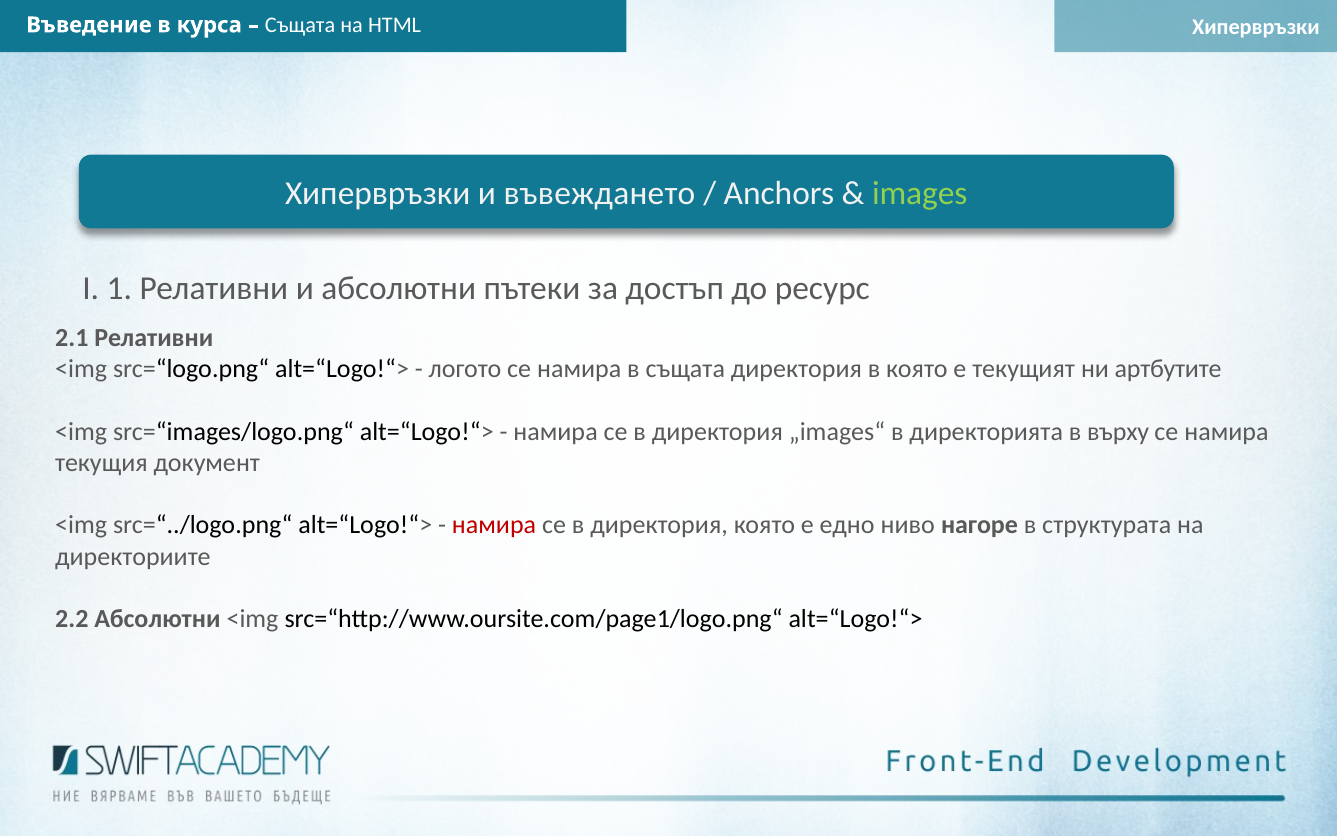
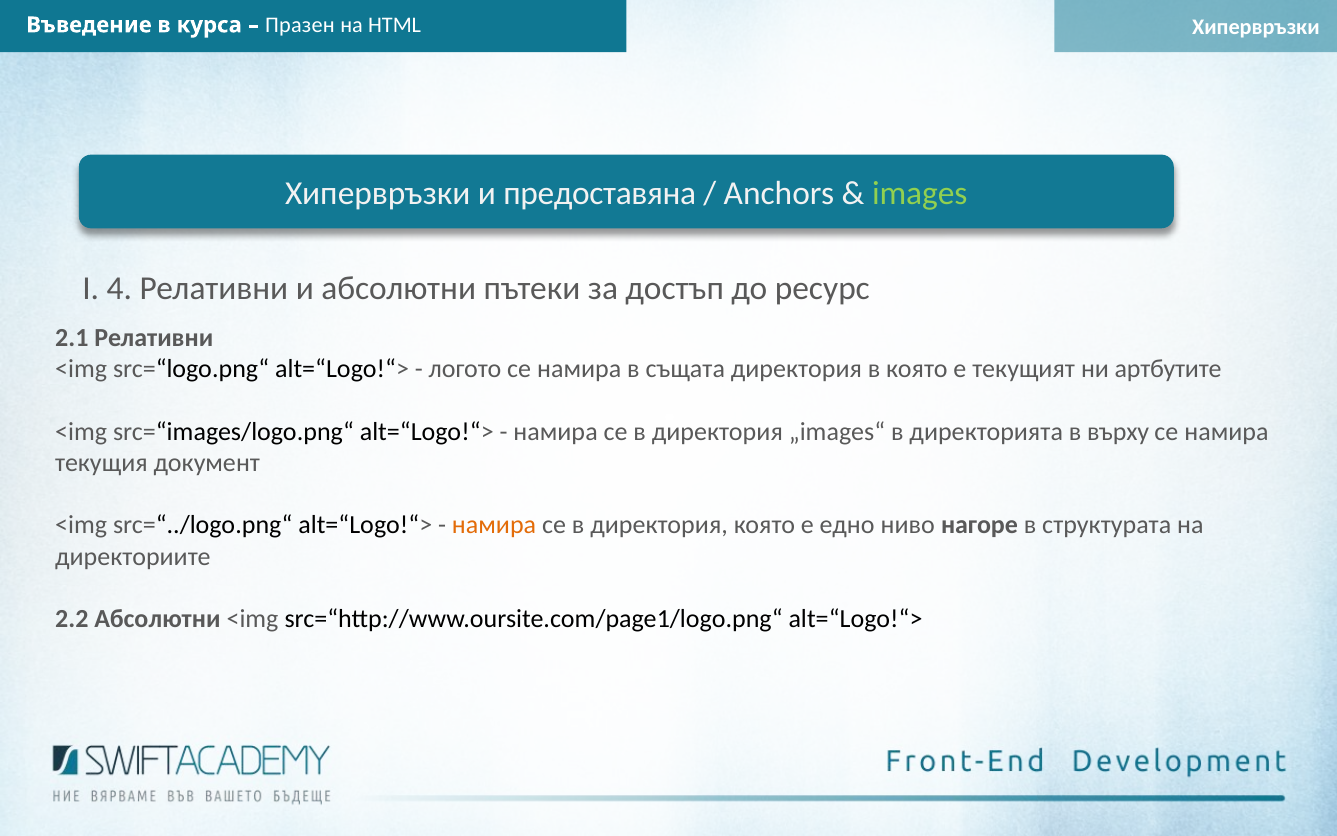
Същата: Същата -> Празен (300, 25)
въвеждането: въвеждането -> предоставяна (600, 194)
1: 1 -> 4 (119, 289)
намира colour: red -> orange (494, 525)
